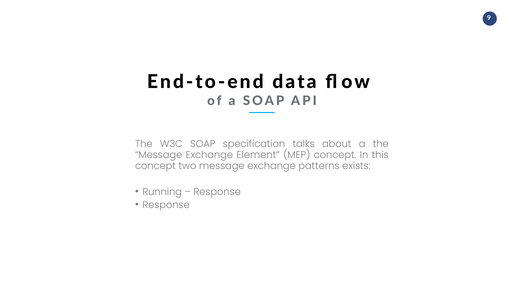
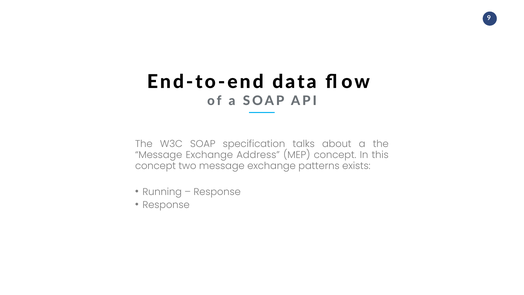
Element: Element -> Address (258, 155)
